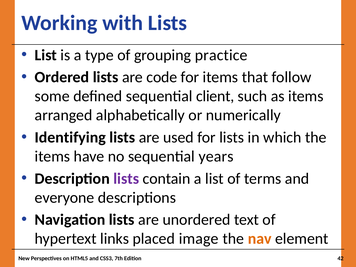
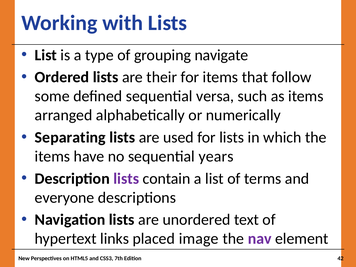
practice: practice -> navigate (221, 55)
code: code -> their (162, 77)
client: client -> versa (215, 96)
Identifying: Identifying -> Separating (70, 137)
nav colour: orange -> purple (260, 239)
